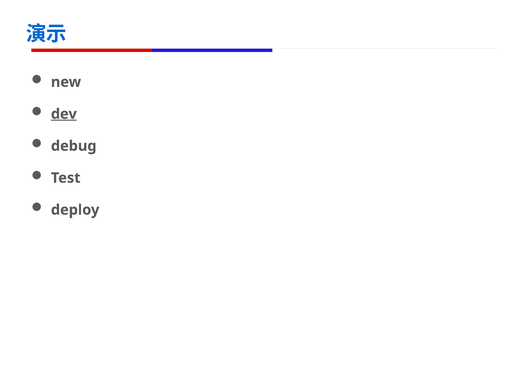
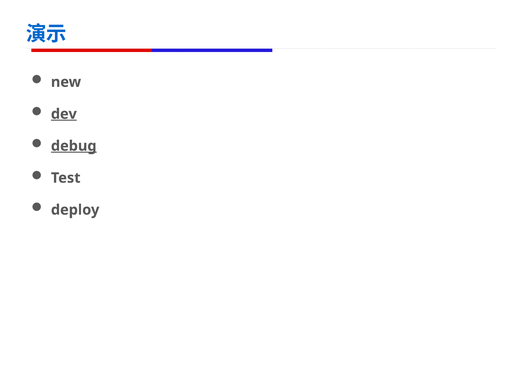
debug underline: none -> present (74, 146)
